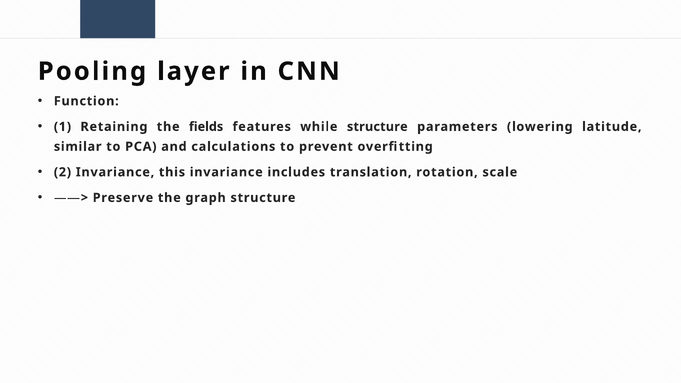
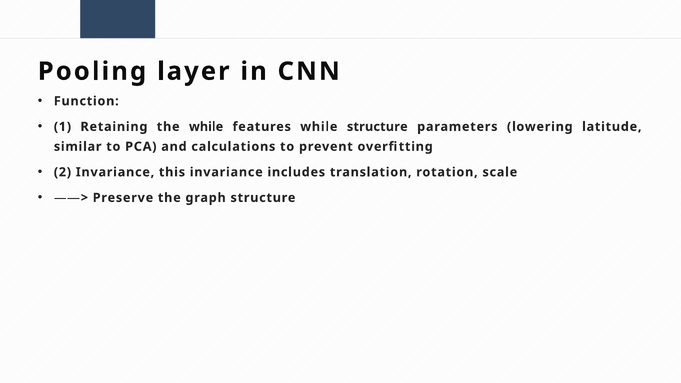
the fields: fields -> while (206, 127)
